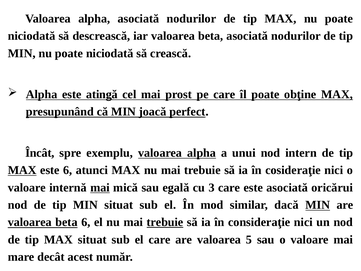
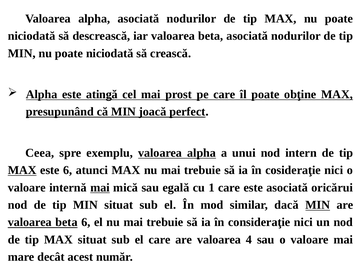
Încât: Încât -> Ceea (40, 153)
3: 3 -> 1 (212, 187)
trebuie underline: present -> none (165, 222)
5: 5 -> 4 (249, 239)
